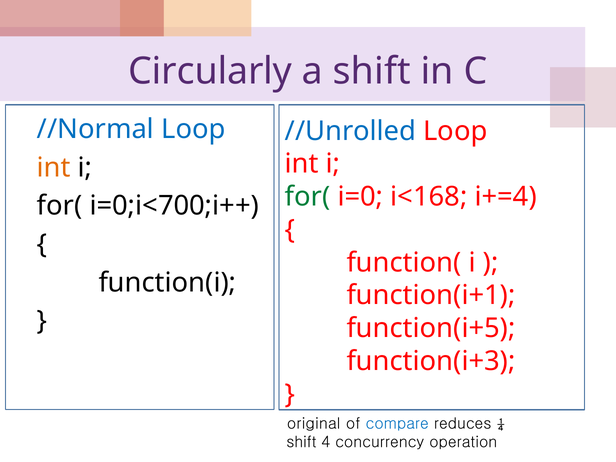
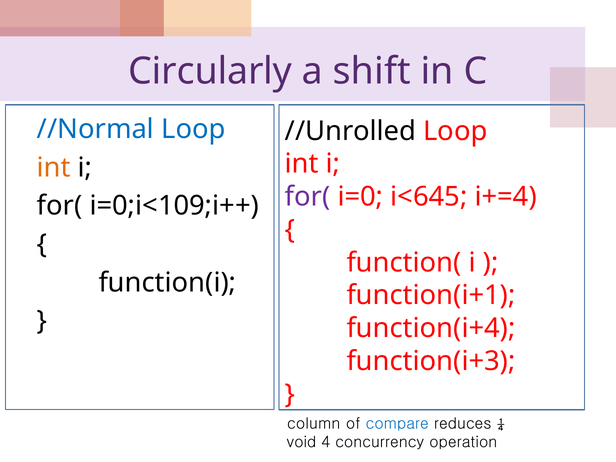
//Unrolled colour: blue -> black (350, 131)
for( colour: green -> purple (308, 197)
i<168: i<168 -> i<645 (429, 197)
i=0;i<700;i++: i=0;i<700;i++ -> i=0;i<109;i++ (174, 206)
function(i+5: function(i+5 -> function(i+4 (431, 328)
original: original -> column (314, 424)
shift: shift -> void (302, 442)
